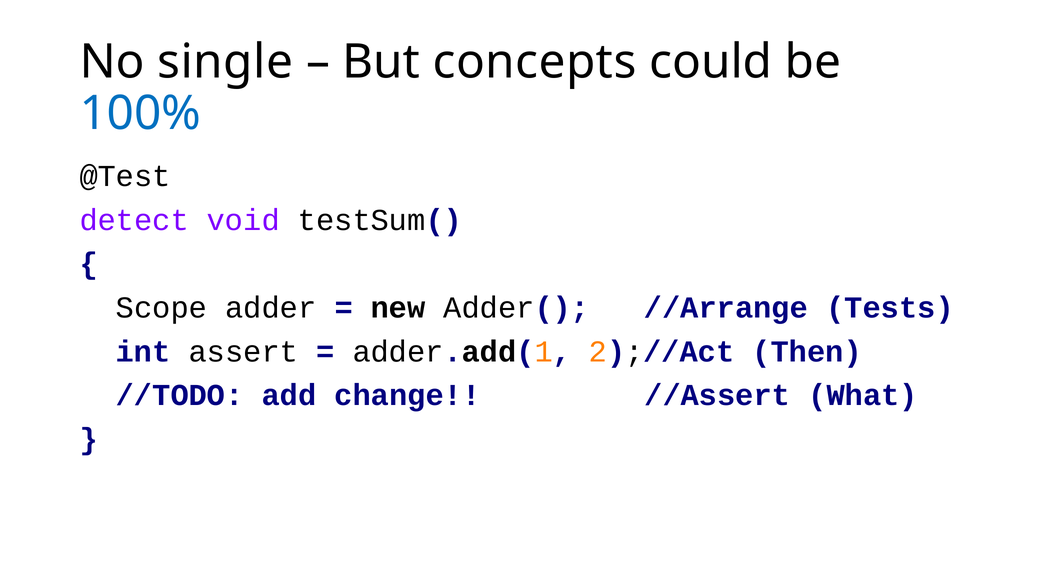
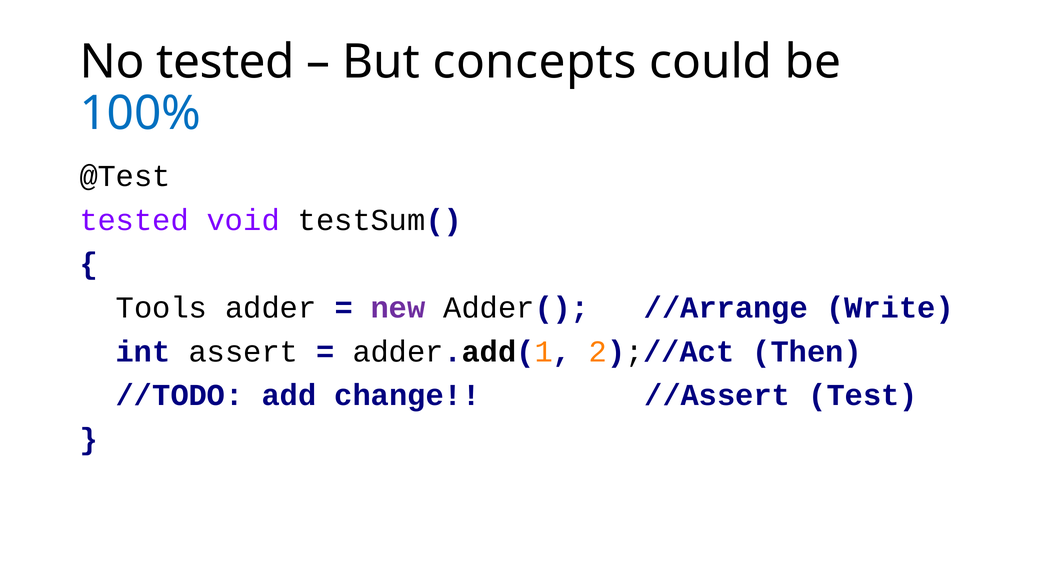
No single: single -> tested (226, 62)
detect: detect -> tested (134, 220)
Scope: Scope -> Tools (161, 308)
new colour: black -> purple (398, 308)
Tests: Tests -> Write (890, 308)
What: What -> Test (863, 395)
